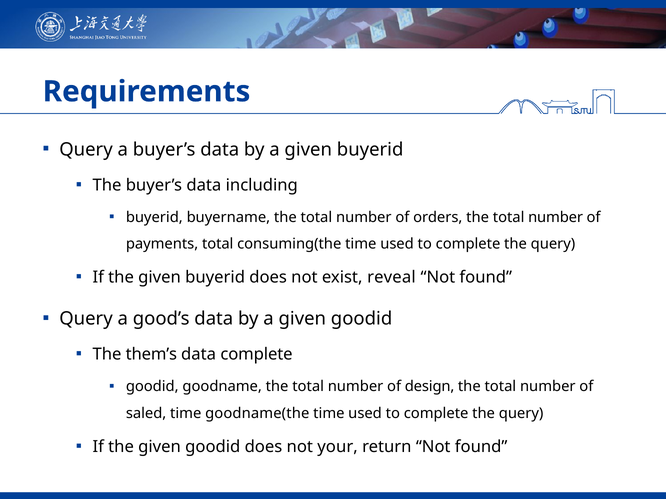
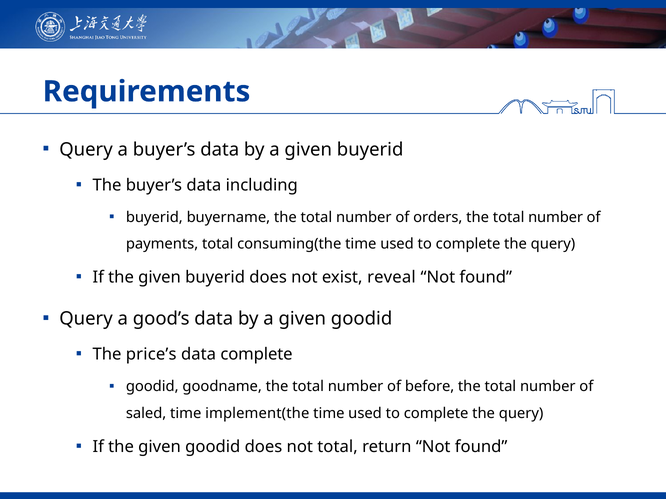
them’s: them’s -> price’s (151, 355)
design: design -> before (430, 387)
goodname(the: goodname(the -> implement(the (257, 414)
not your: your -> total (338, 447)
